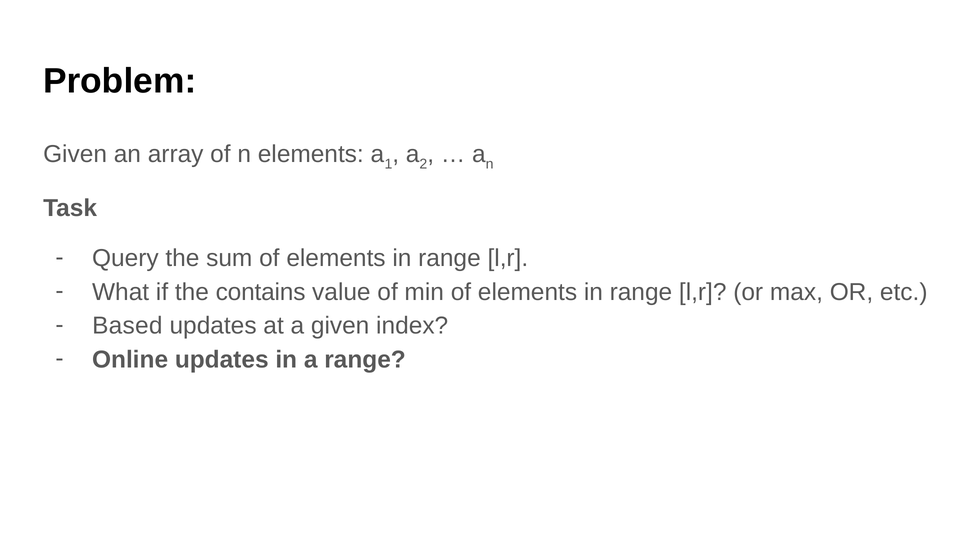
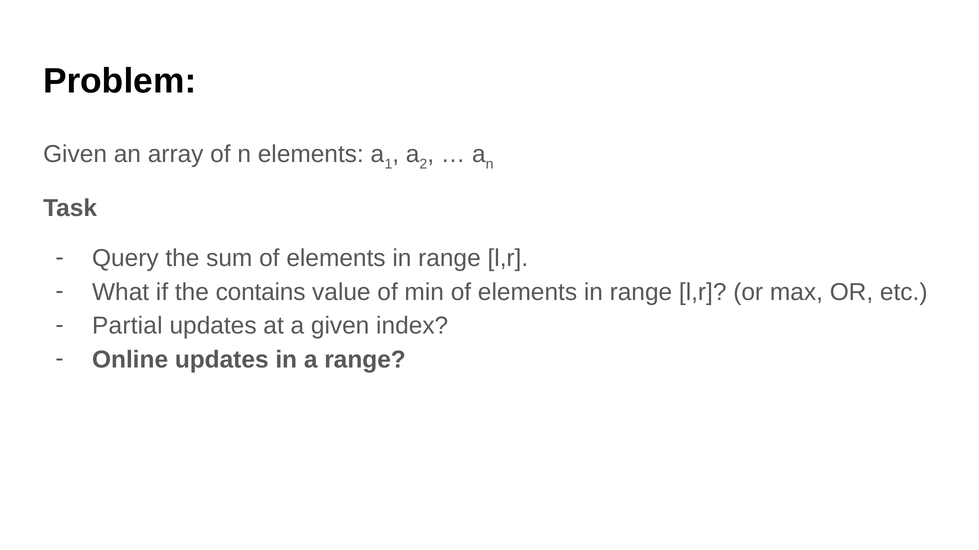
Based: Based -> Partial (127, 326)
